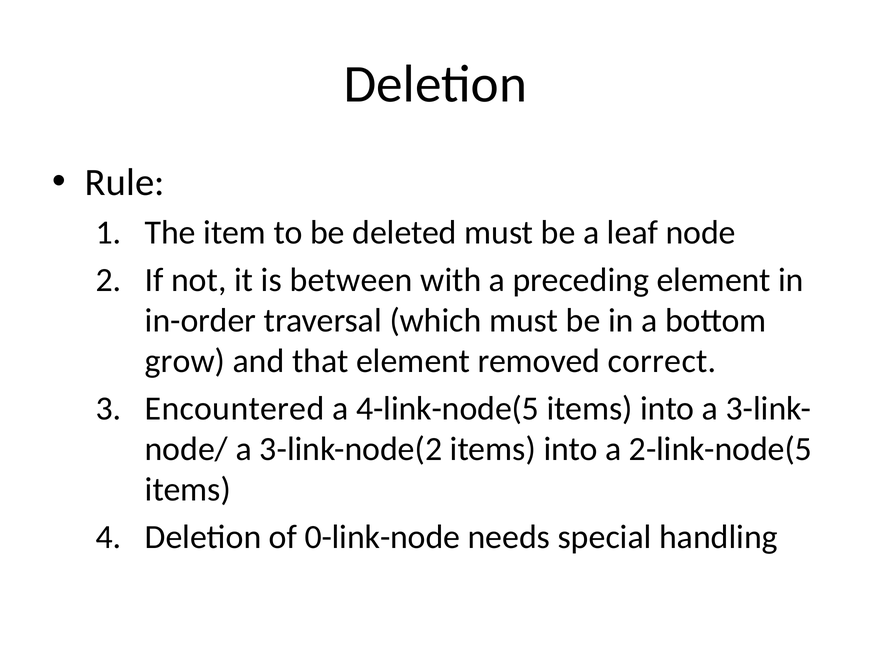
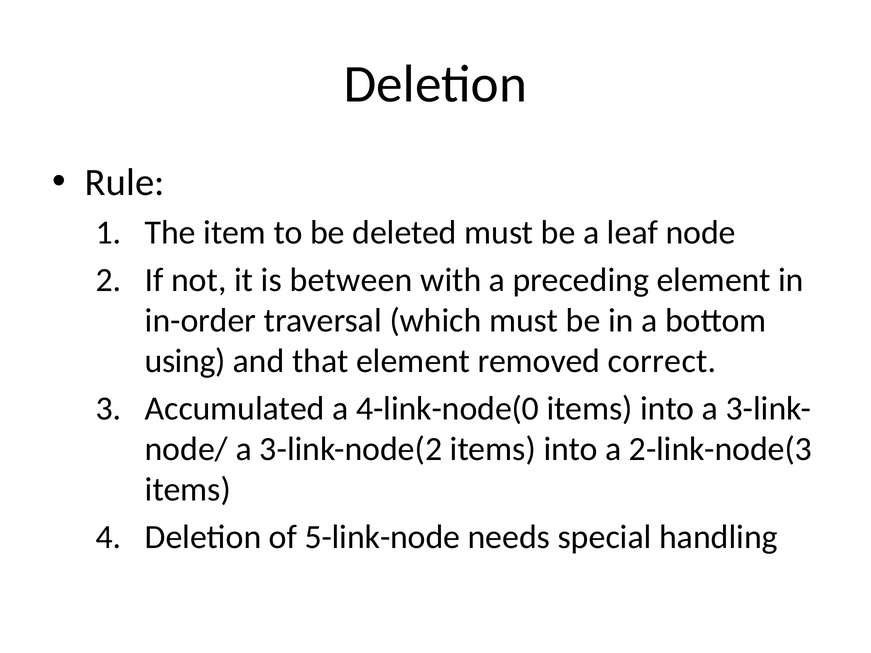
grow: grow -> using (185, 361)
Encountered: Encountered -> Accumulated (235, 409)
4-link-node(5: 4-link-node(5 -> 4-link-node(0 (448, 409)
2-link-node(5: 2-link-node(5 -> 2-link-node(3 (720, 449)
0-link-node: 0-link-node -> 5-link-node (382, 537)
